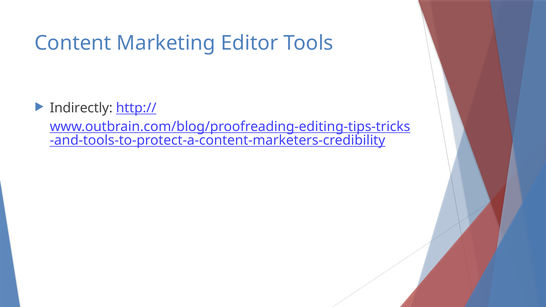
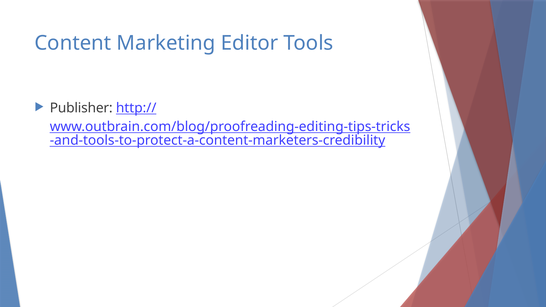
Indirectly: Indirectly -> Publisher (81, 108)
